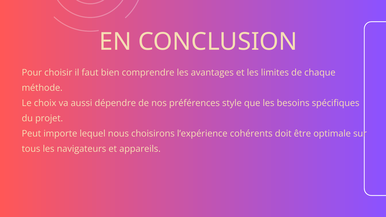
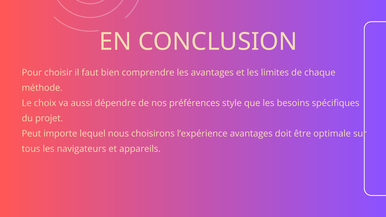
l’expérience cohérents: cohérents -> avantages (251, 134)
